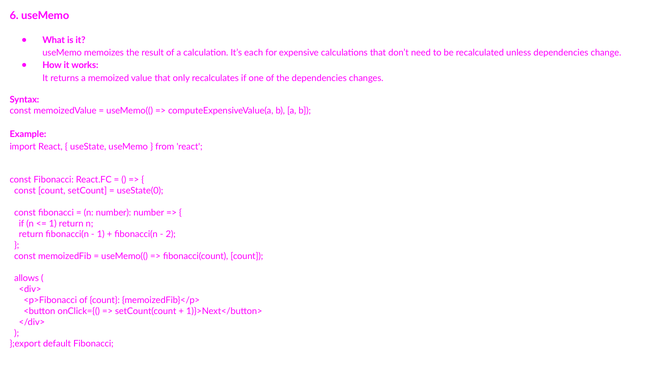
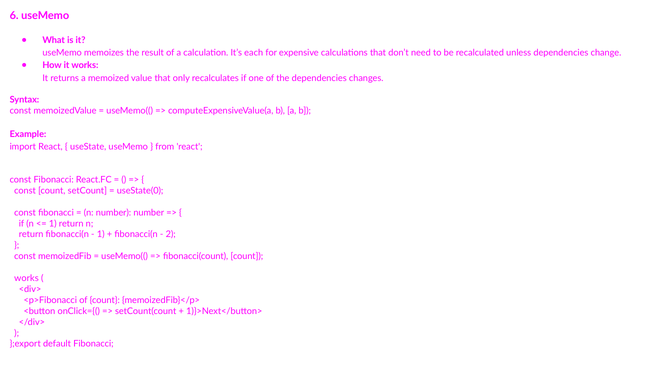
allows: allows -> works (26, 278)
